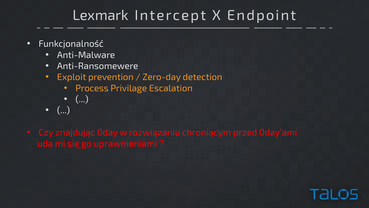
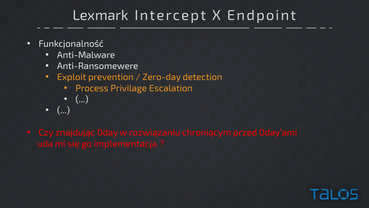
uprawnieniami: uprawnieniami -> implementacja (125, 143)
